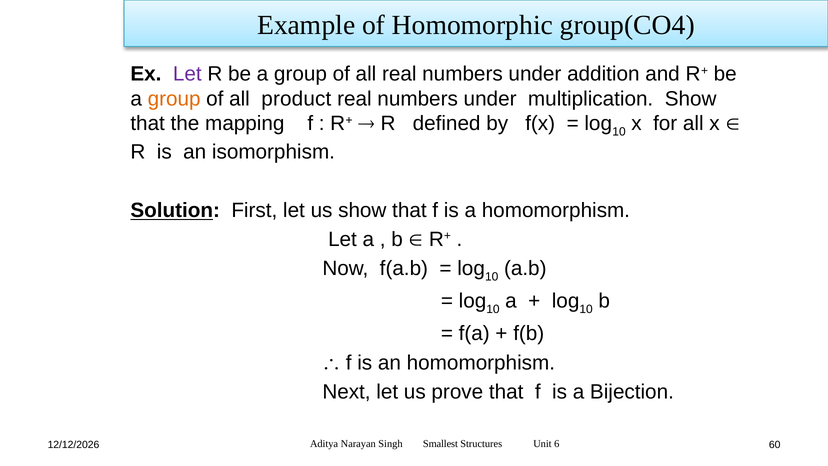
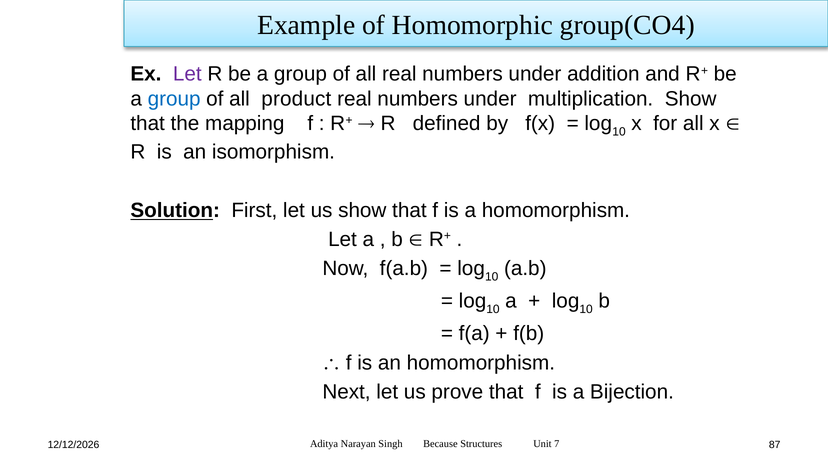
group colour: orange -> blue (174, 99)
Smallest: Smallest -> Because (440, 444)
6: 6 -> 7 (557, 444)
60: 60 -> 87 (775, 445)
